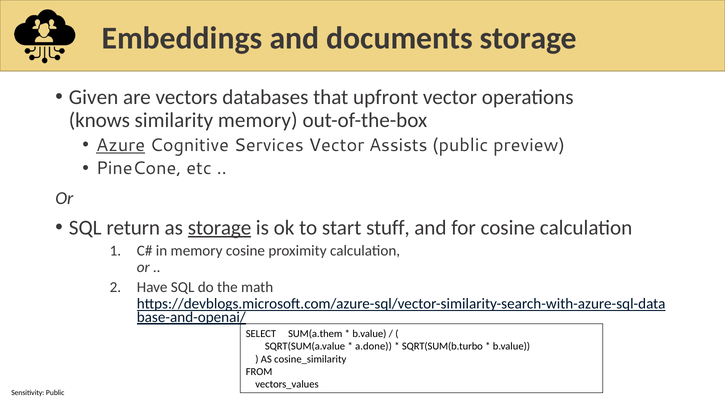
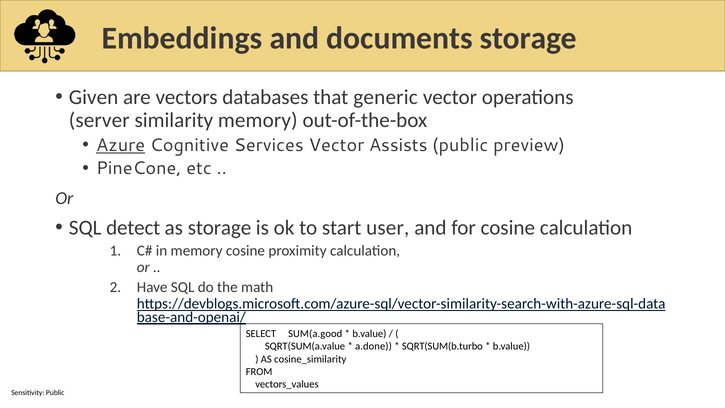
upfront: upfront -> generic (386, 97)
knows: knows -> server (99, 120)
return: return -> detect (133, 227)
storage underline: present -> none (220, 227)
stuff: stuff -> user (388, 227)
SUM(a.them: SUM(a.them -> SUM(a.good (315, 334)
